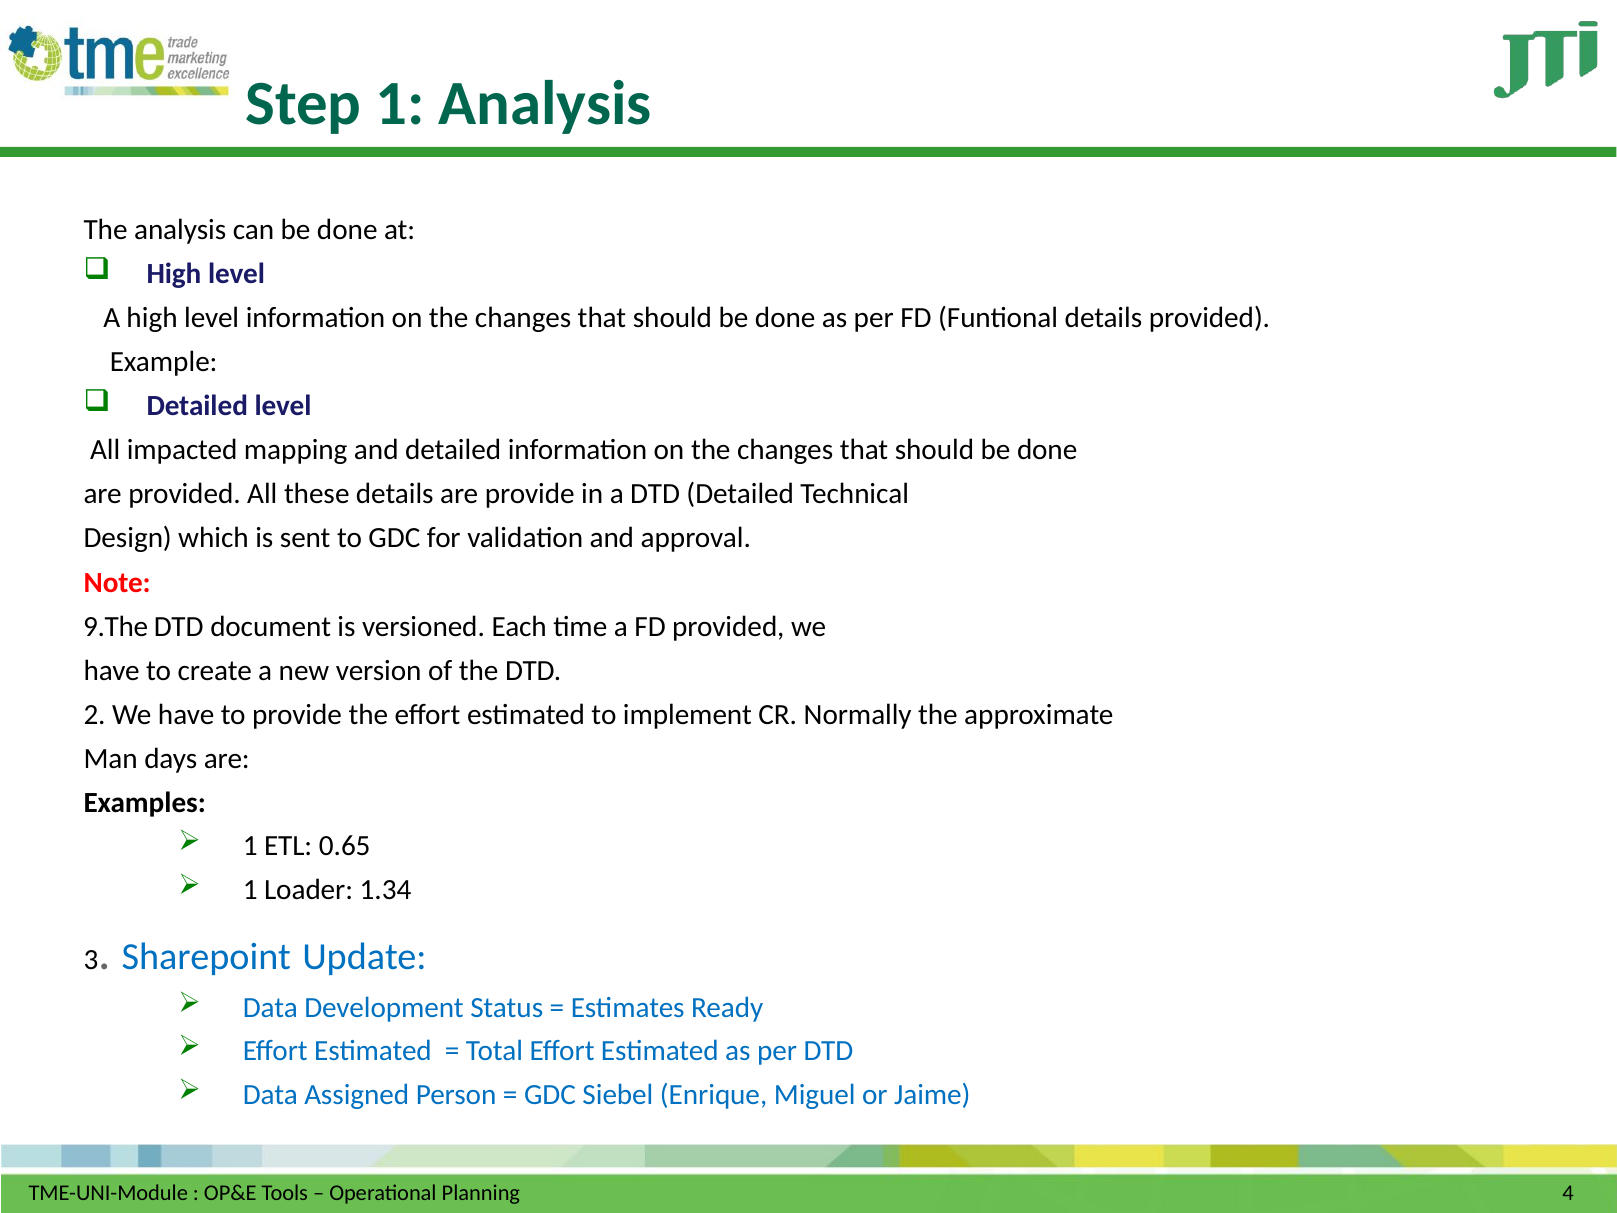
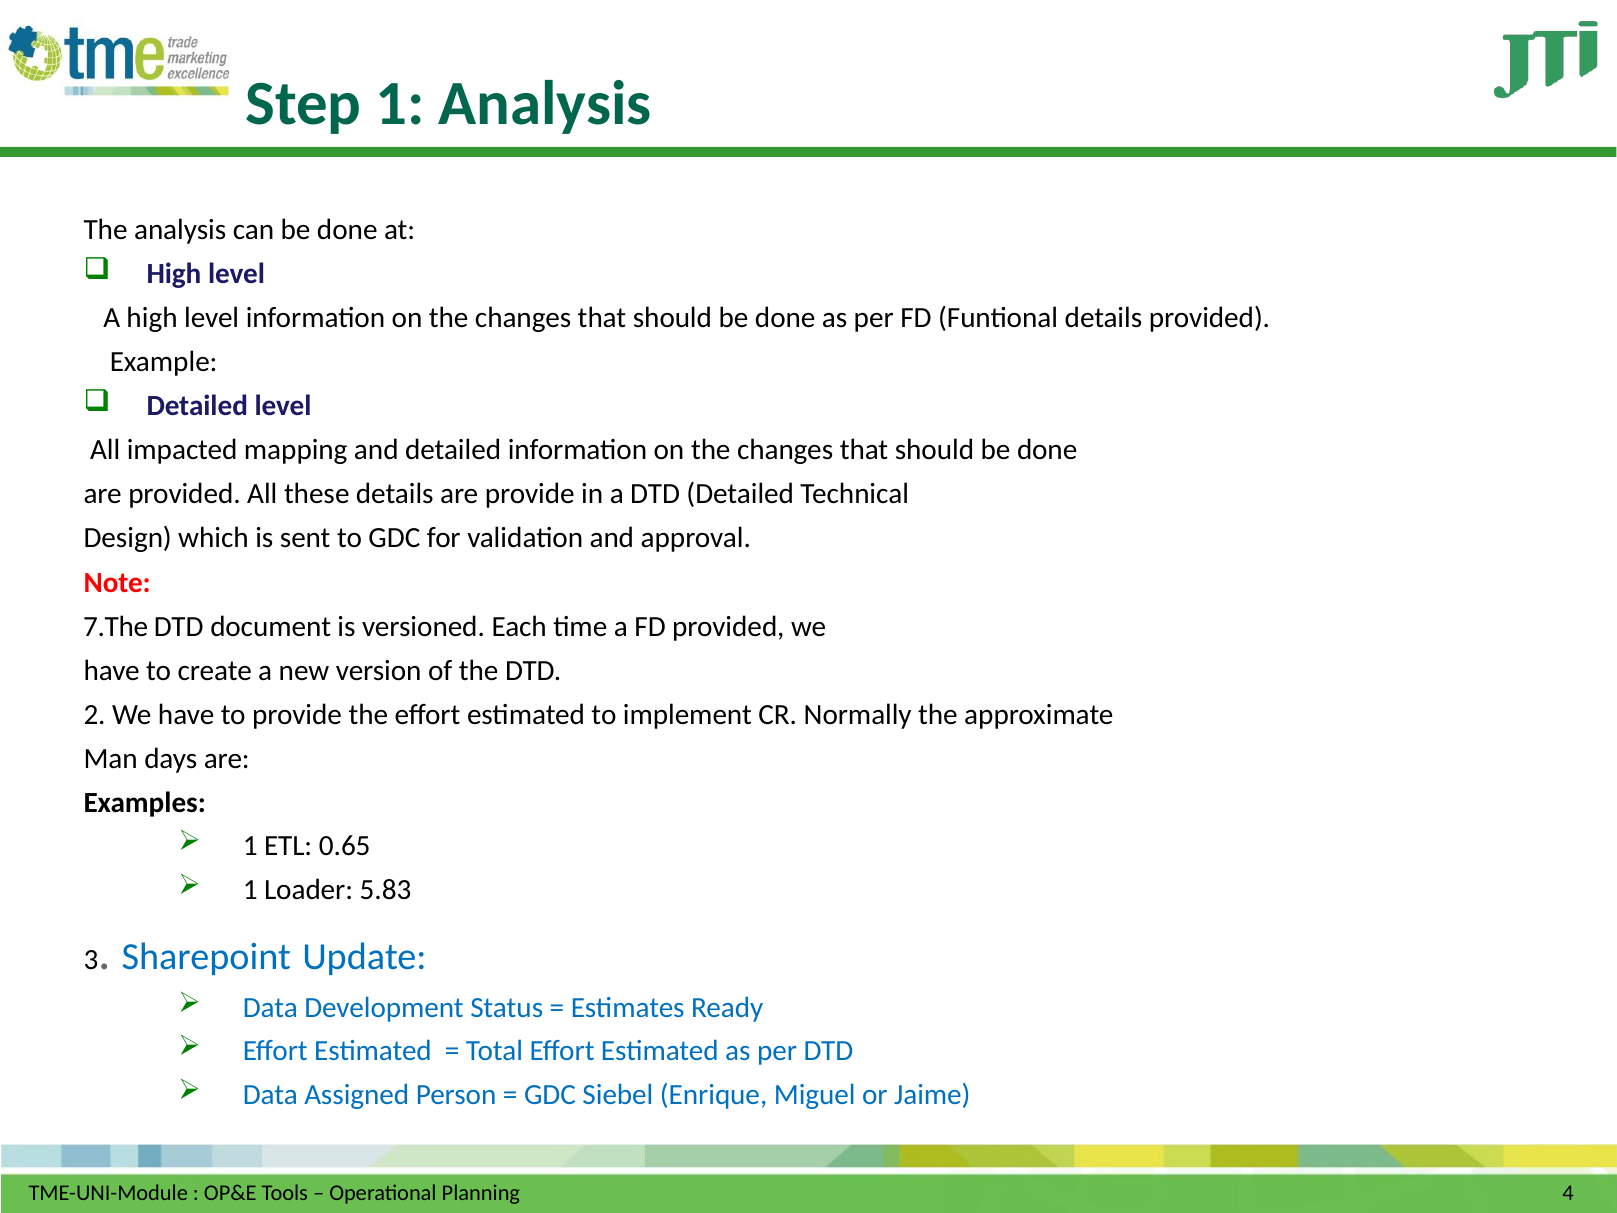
9.The: 9.The -> 7.The (116, 626)
1.34: 1.34 -> 5.83 (386, 890)
